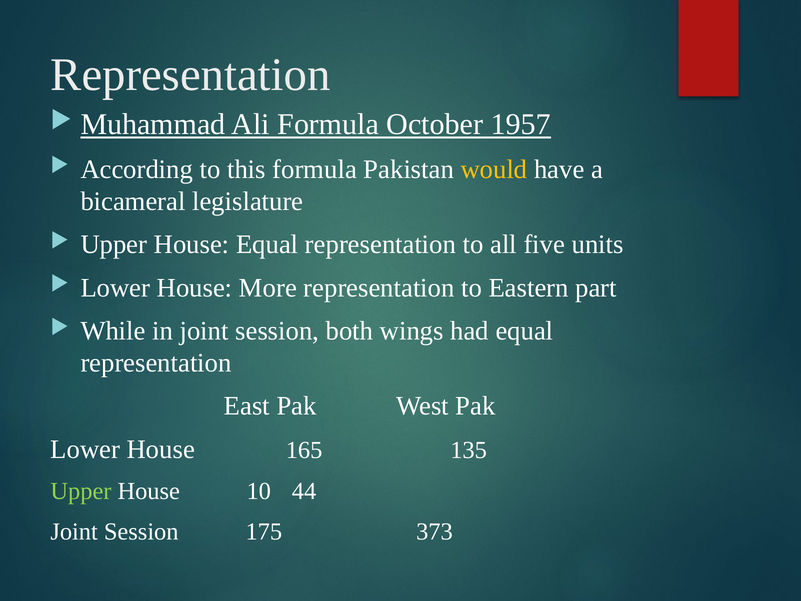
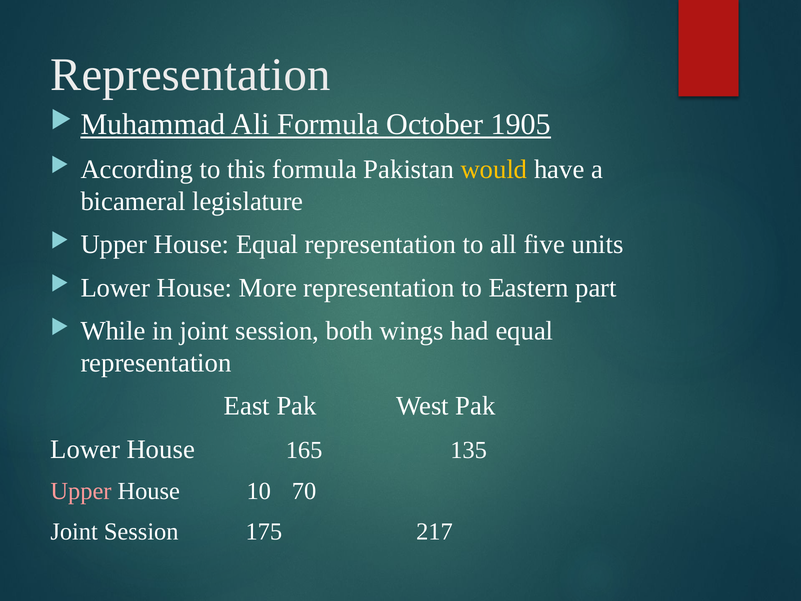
1957: 1957 -> 1905 (521, 124)
Upper colour: light green -> pink (81, 491)
44: 44 -> 70 (304, 491)
373: 373 -> 217 (434, 531)
